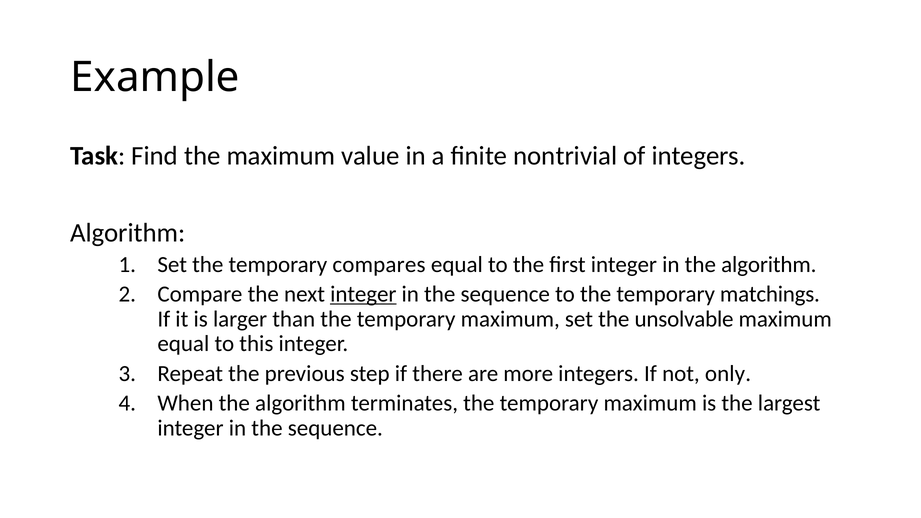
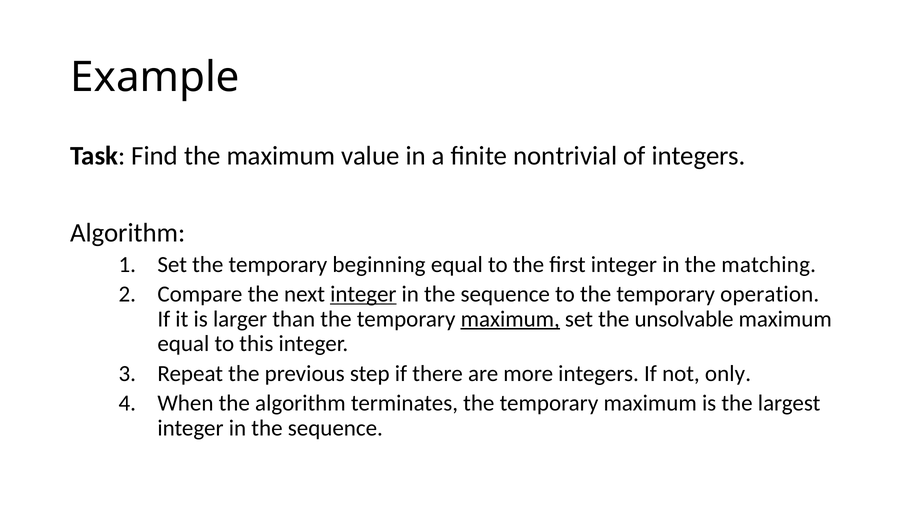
compares: compares -> beginning (379, 265)
in the algorithm: algorithm -> matching (769, 265)
matchings: matchings -> operation (770, 294)
maximum underline: none -> present (510, 319)
